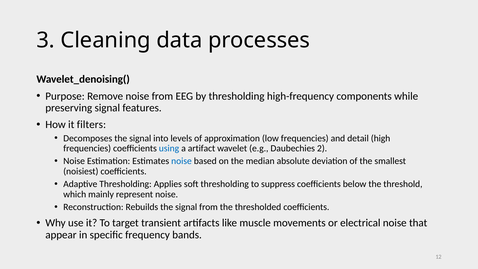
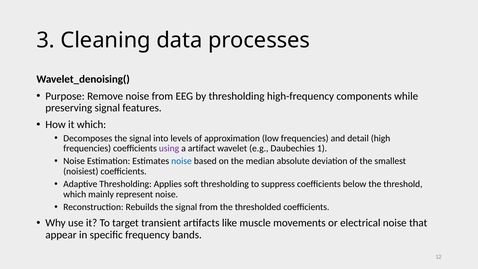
it filters: filters -> which (91, 125)
using colour: blue -> purple (169, 148)
2: 2 -> 1 (322, 148)
